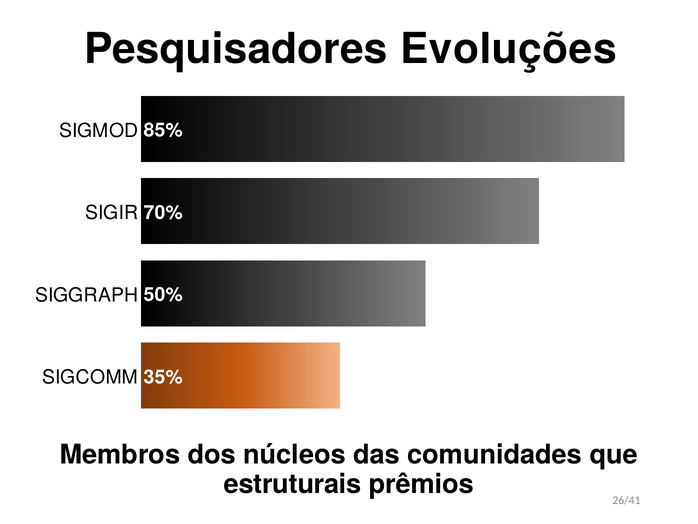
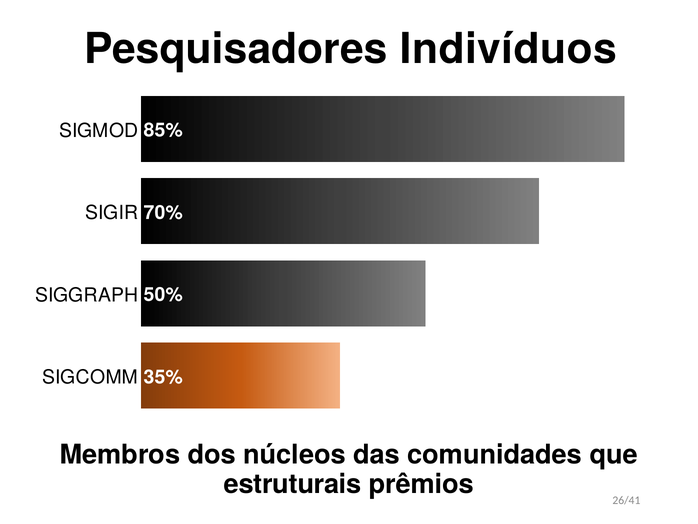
Evoluções: Evoluções -> Indivíduos (508, 49)
